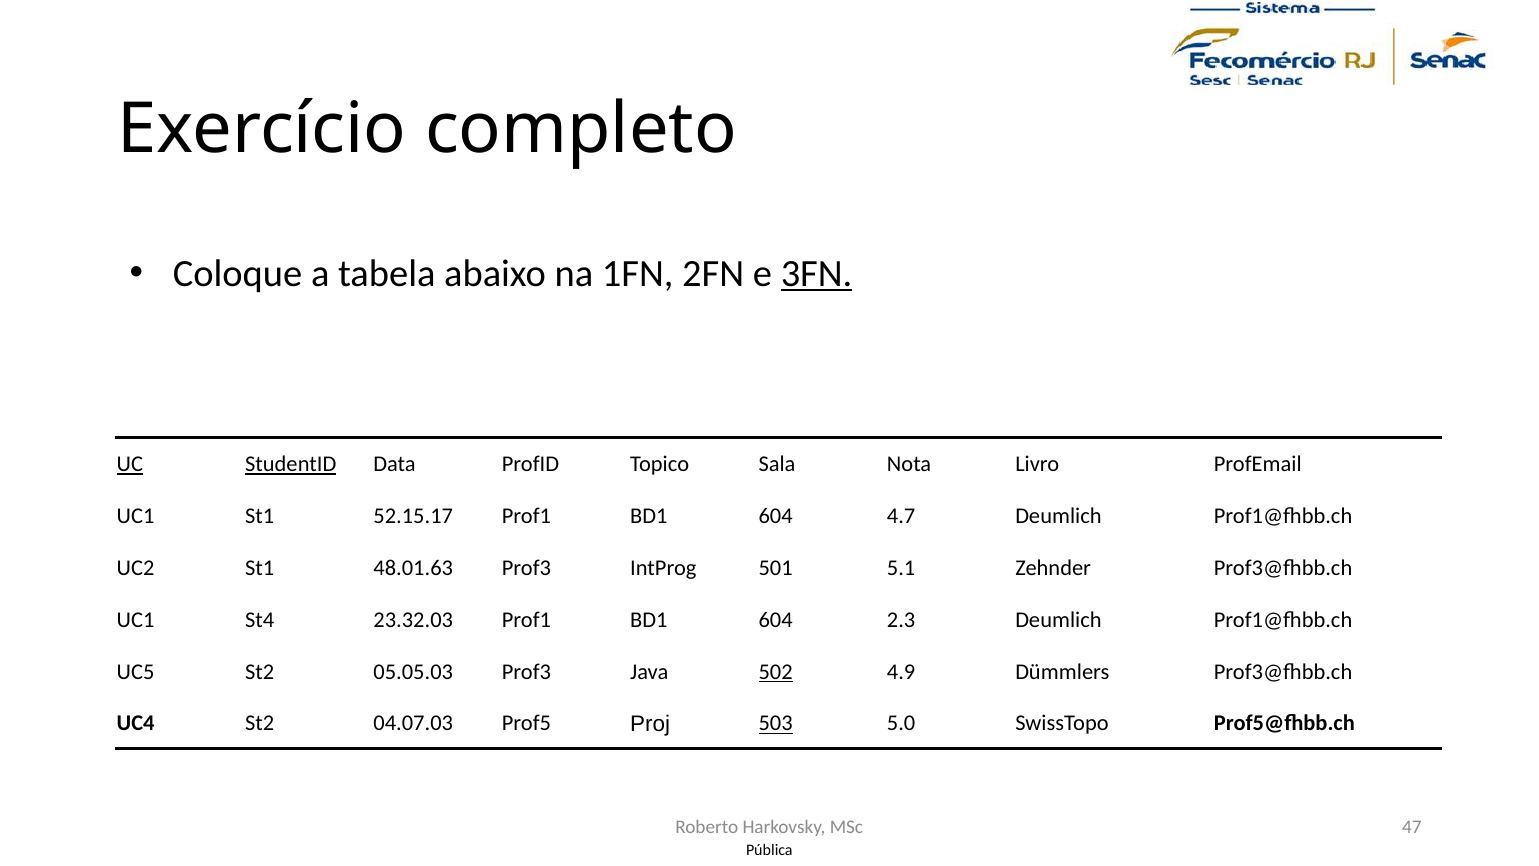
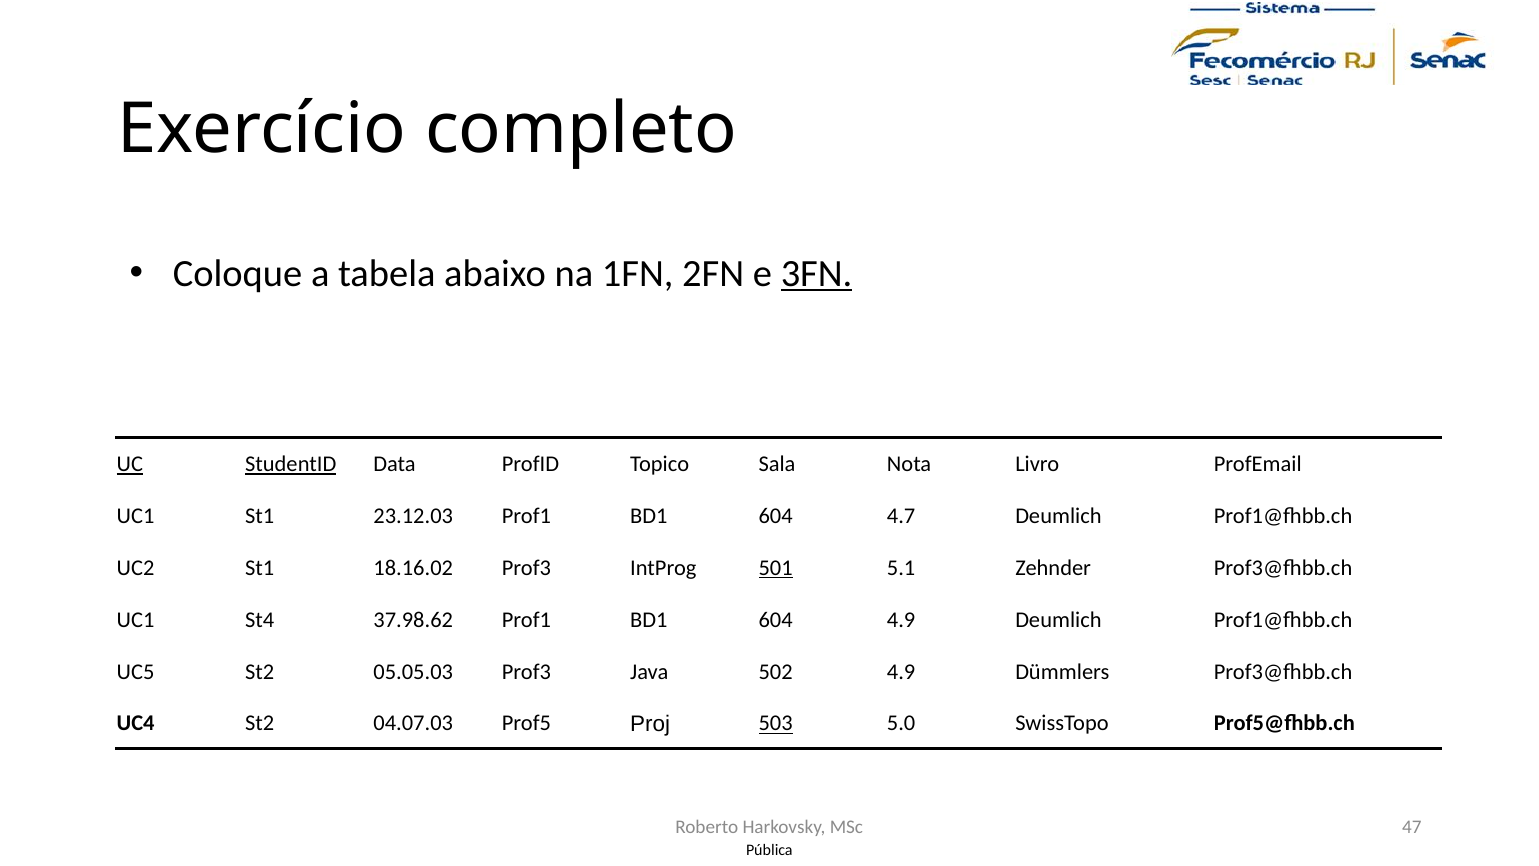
52.15.17: 52.15.17 -> 23.12.03 (413, 516)
48.01.63: 48.01.63 -> 18.16.02 (413, 568)
501 underline: none -> present (776, 568)
23.32.03: 23.32.03 -> 37.98.62 (413, 619)
604 2.3: 2.3 -> 4.9 (901, 619)
502 underline: present -> none (776, 671)
